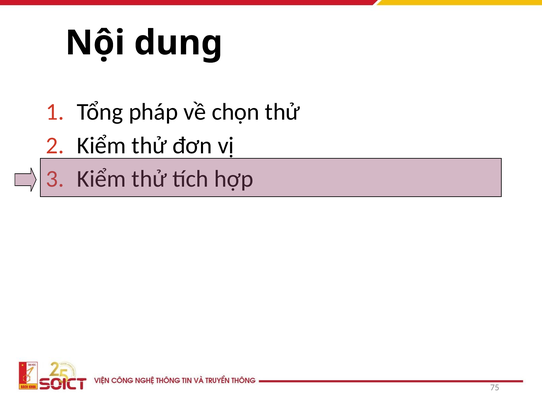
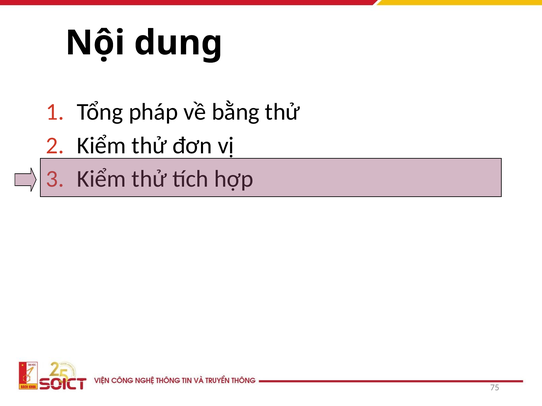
chọn: chọn -> bằng (236, 112)
